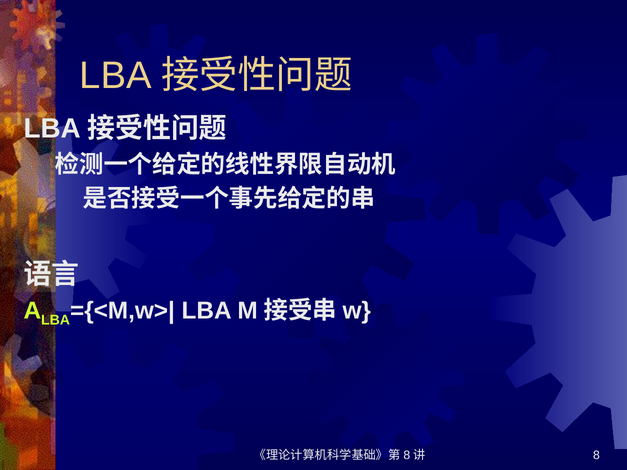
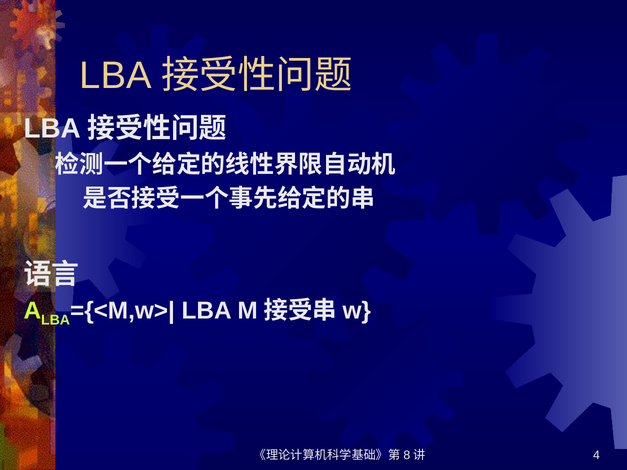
8: 8 -> 4 (596, 455)
